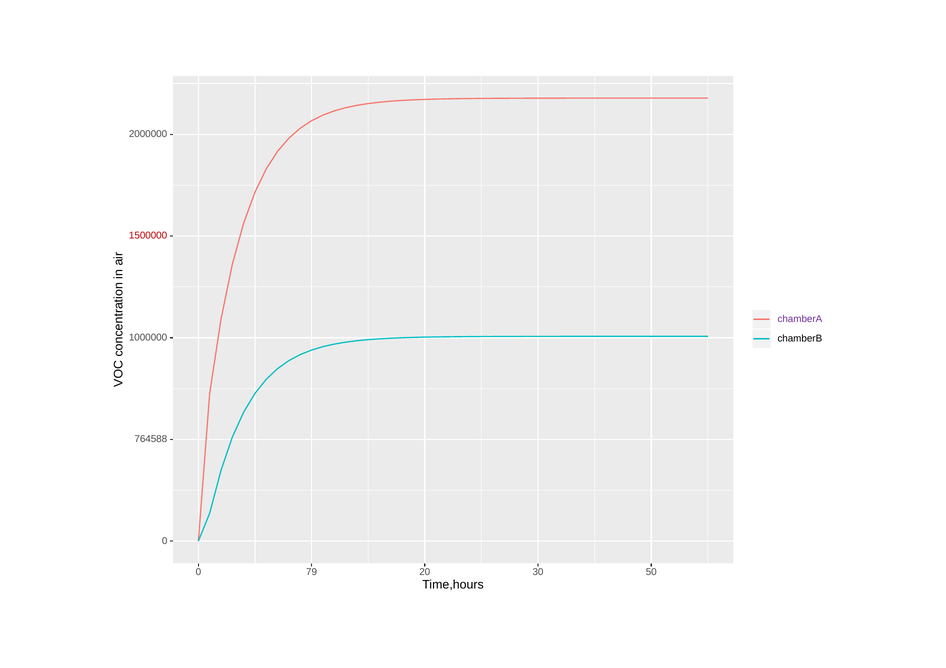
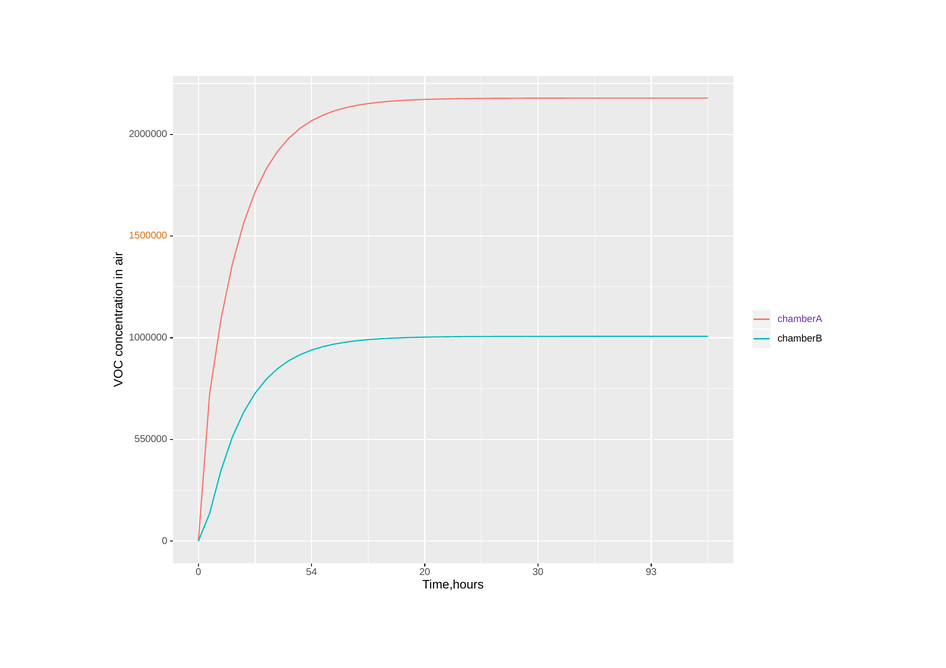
1500000 colour: red -> orange (148, 236)
764588: 764588 -> 550000 (151, 440)
79: 79 -> 54 (312, 573)
50: 50 -> 93 (651, 573)
